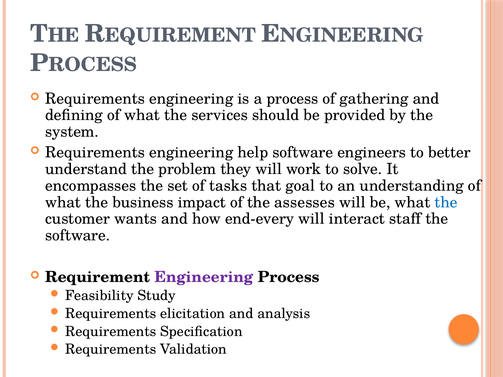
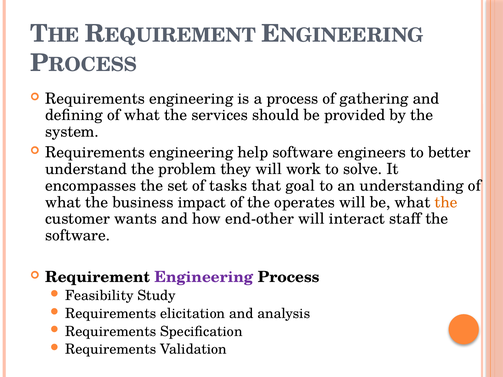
assesses: assesses -> operates (305, 202)
the colour: blue -> orange (446, 202)
end-every: end-every -> end-other (259, 219)
